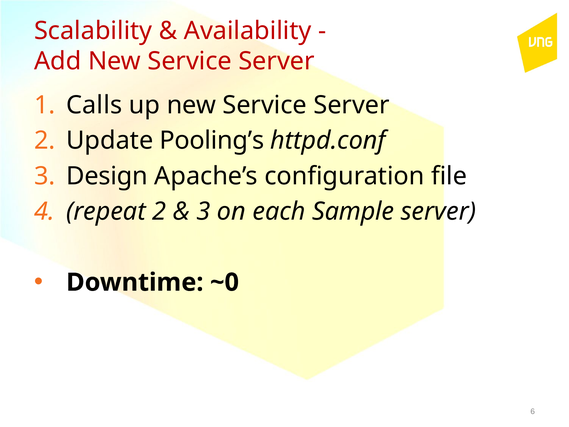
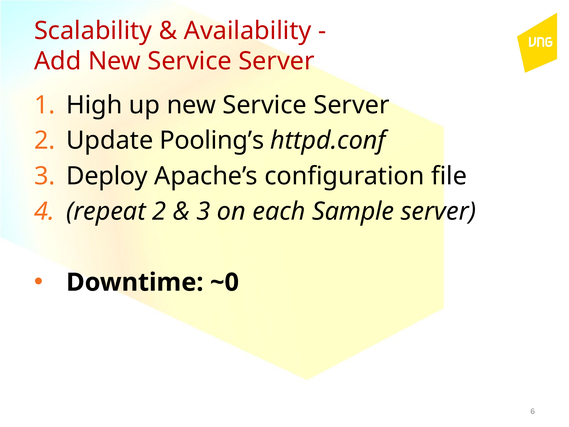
Calls: Calls -> High (94, 105)
Design: Design -> Deploy (107, 176)
